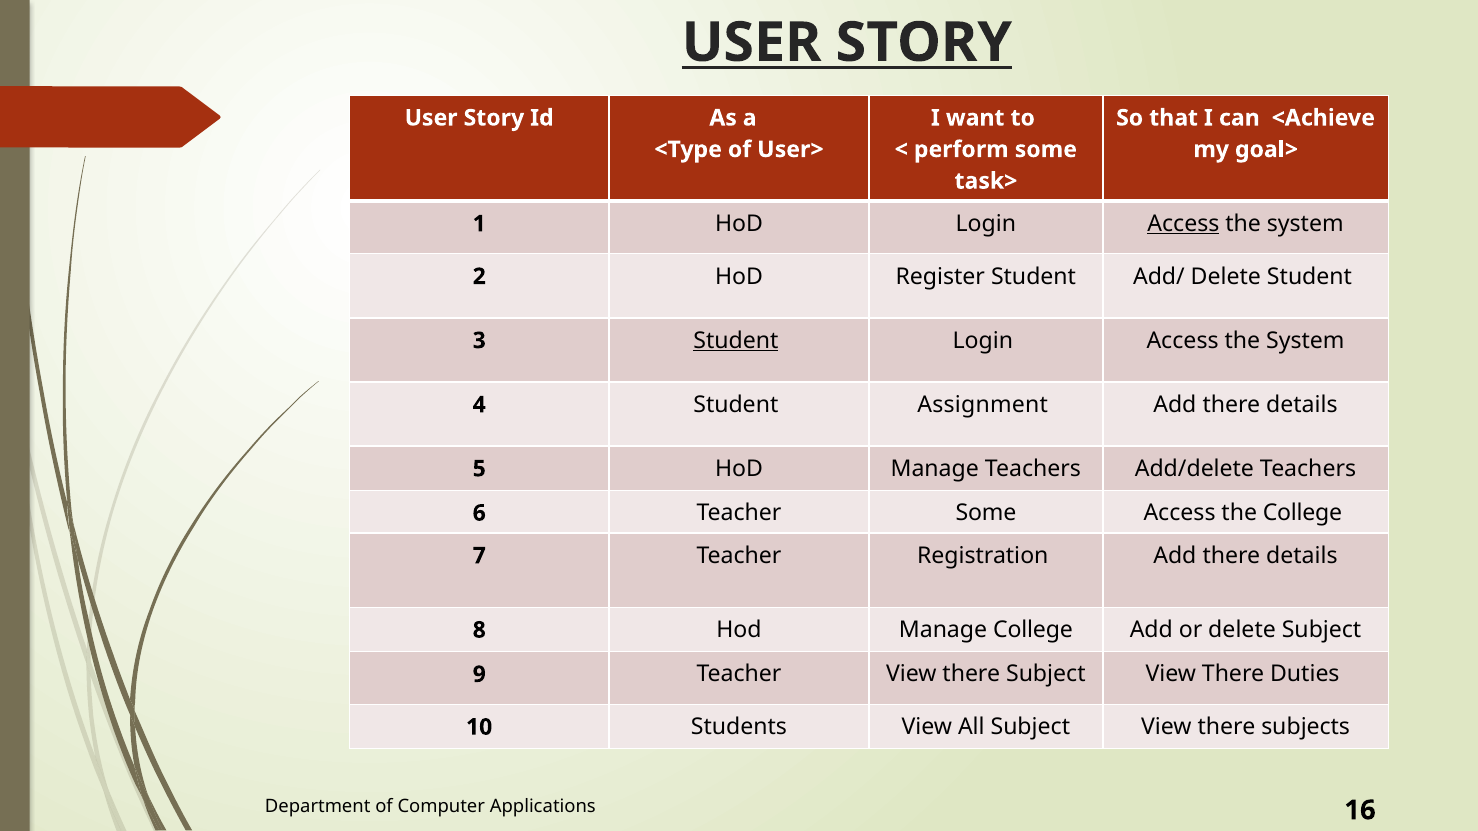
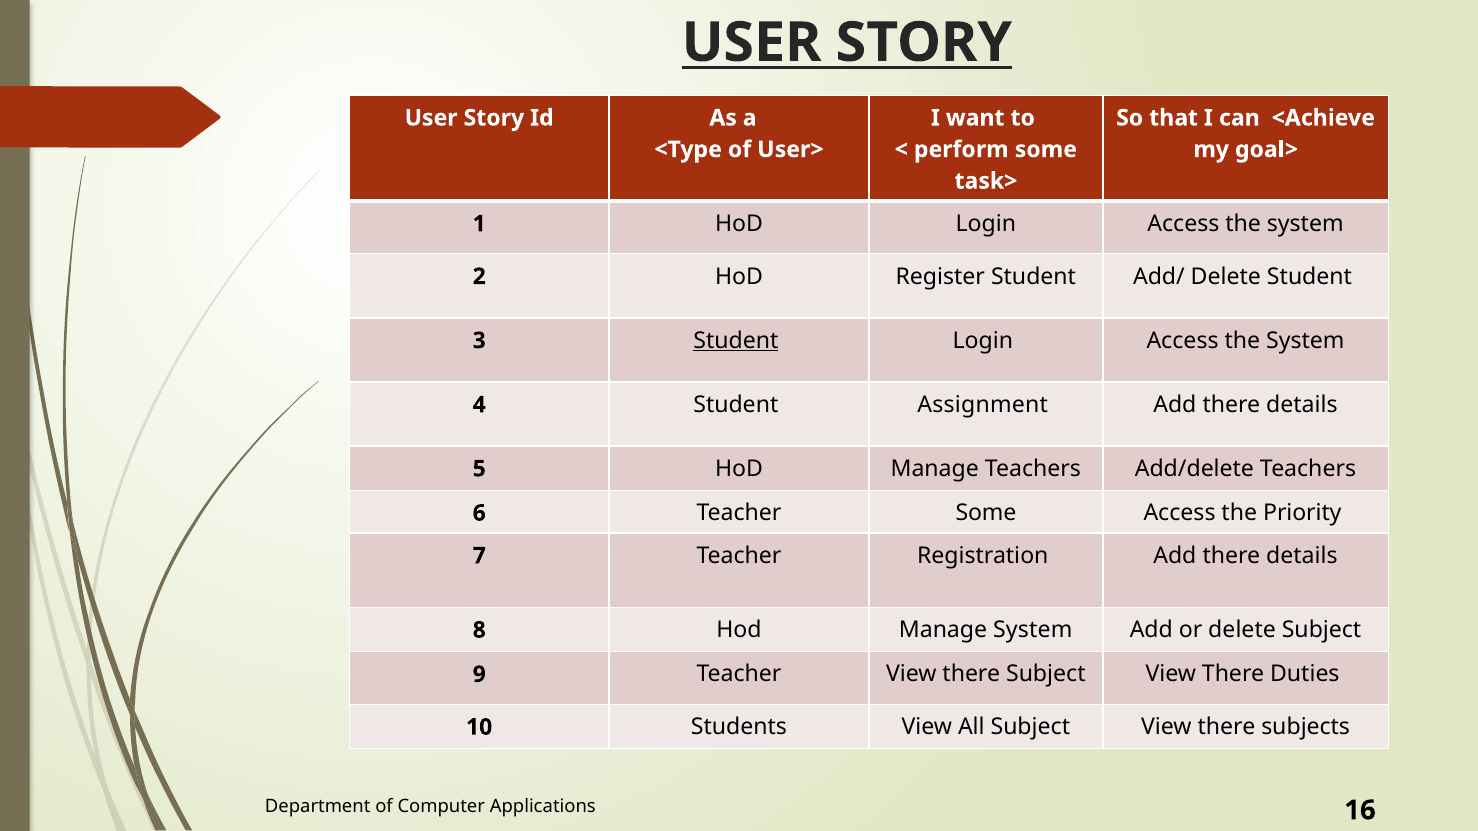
Access underline: present -> none (1183, 224)
the College: College -> Priority (1302, 513)
Manage College: College -> System (1033, 630)
